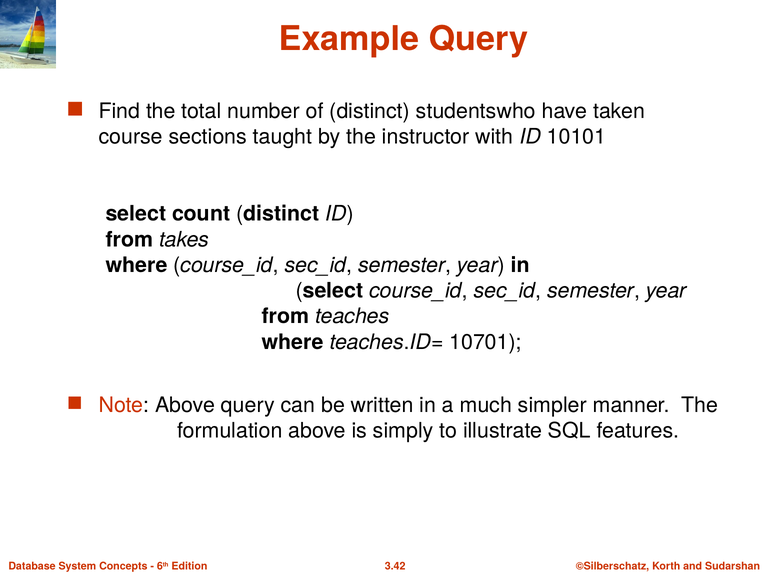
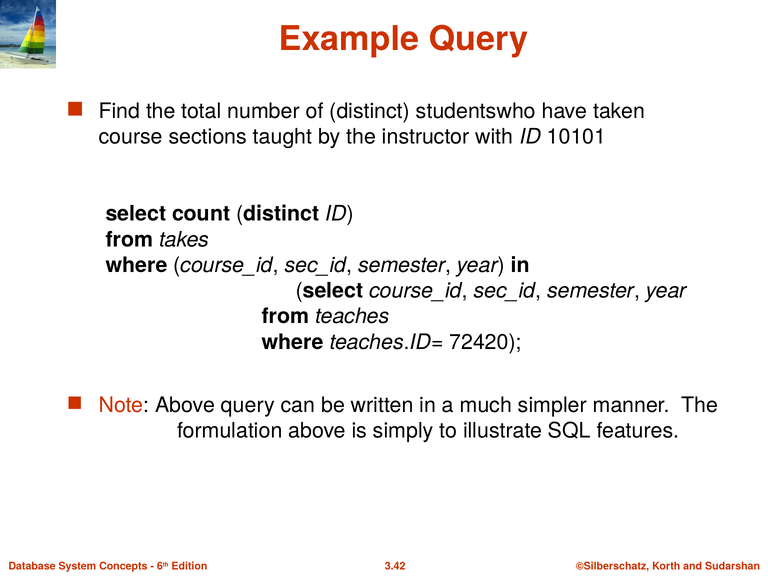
10701: 10701 -> 72420 (486, 342)
